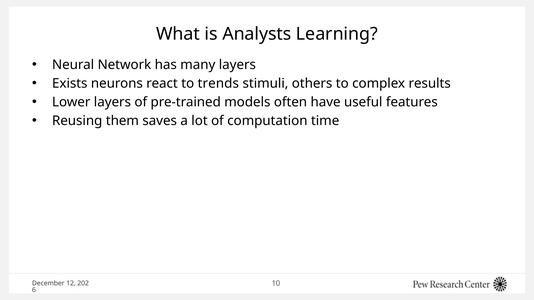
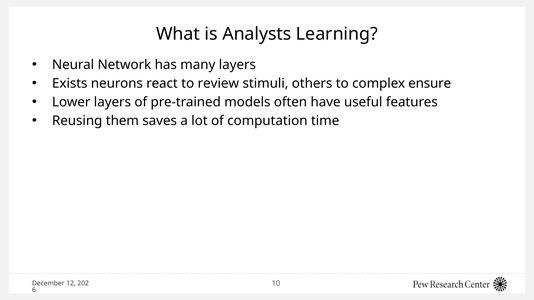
trends: trends -> review (218, 84)
results: results -> ensure (430, 84)
